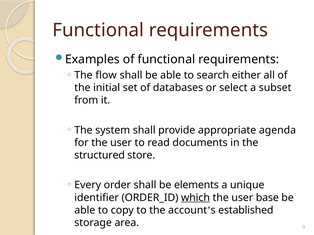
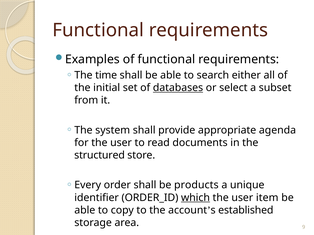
flow: flow -> time (106, 75)
databases underline: none -> present (178, 88)
elements: elements -> products (196, 185)
base: base -> item (267, 198)
